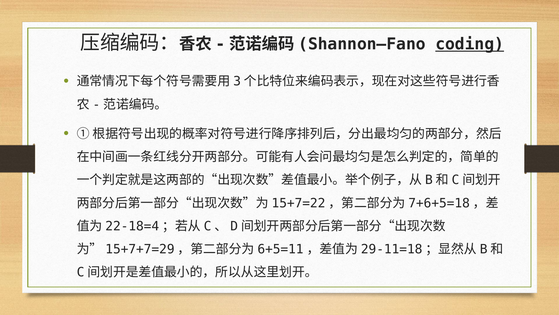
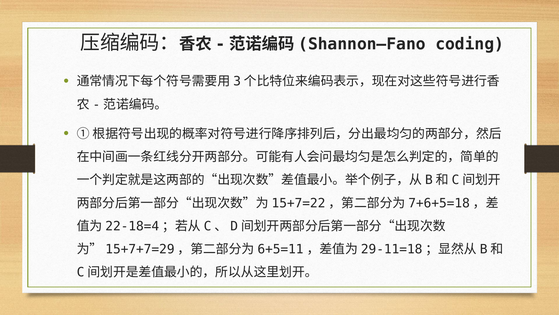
coding underline: present -> none (470, 44)
